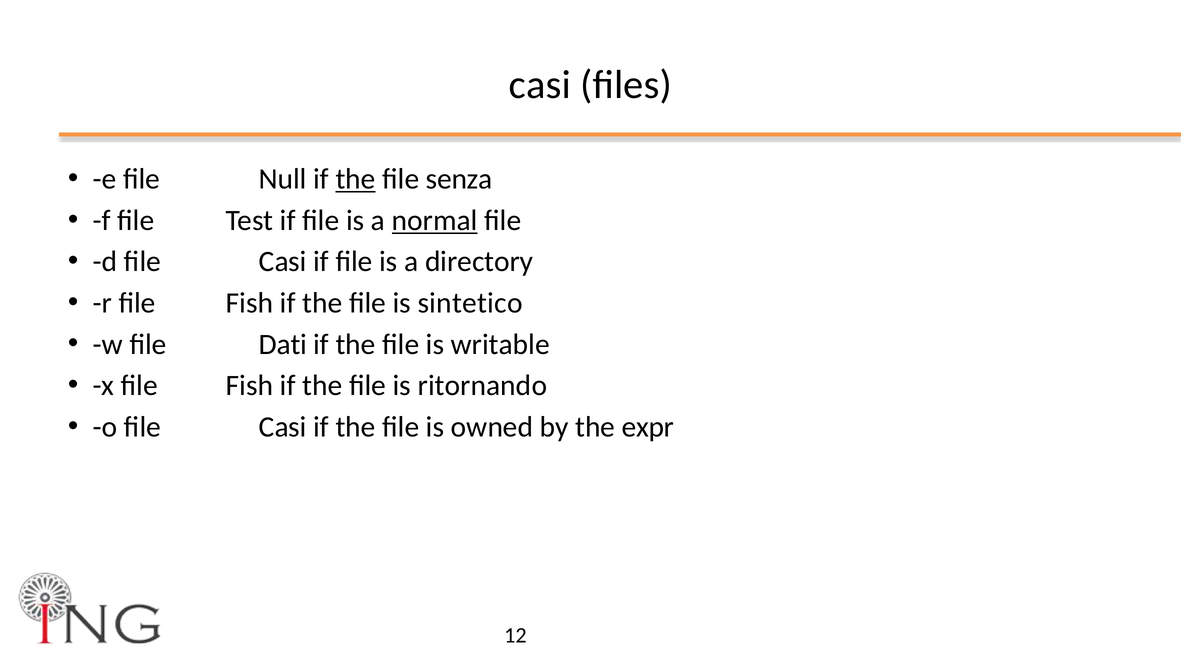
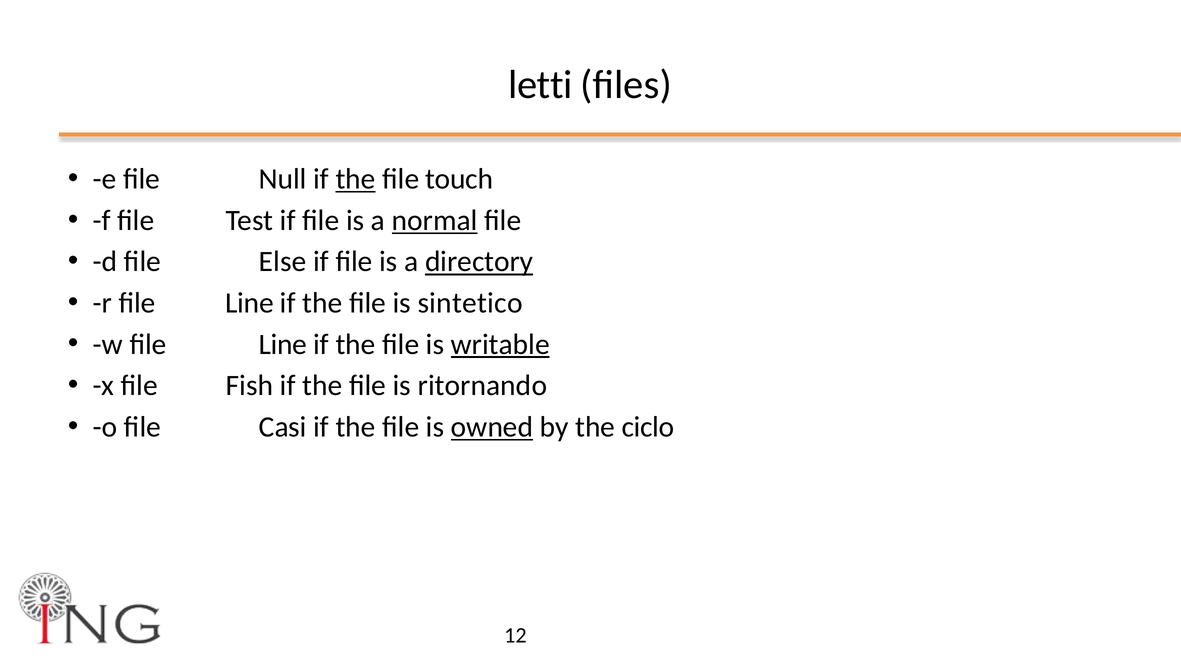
casi: casi -> letti (540, 85)
senza: senza -> touch (459, 179)
d file Casi: Casi -> Else (283, 262)
directory underline: none -> present (479, 262)
r file Fish: Fish -> Line (250, 303)
w file Dati: Dati -> Line (283, 345)
writable underline: none -> present (500, 345)
owned underline: none -> present (492, 427)
expr: expr -> ciclo (648, 427)
